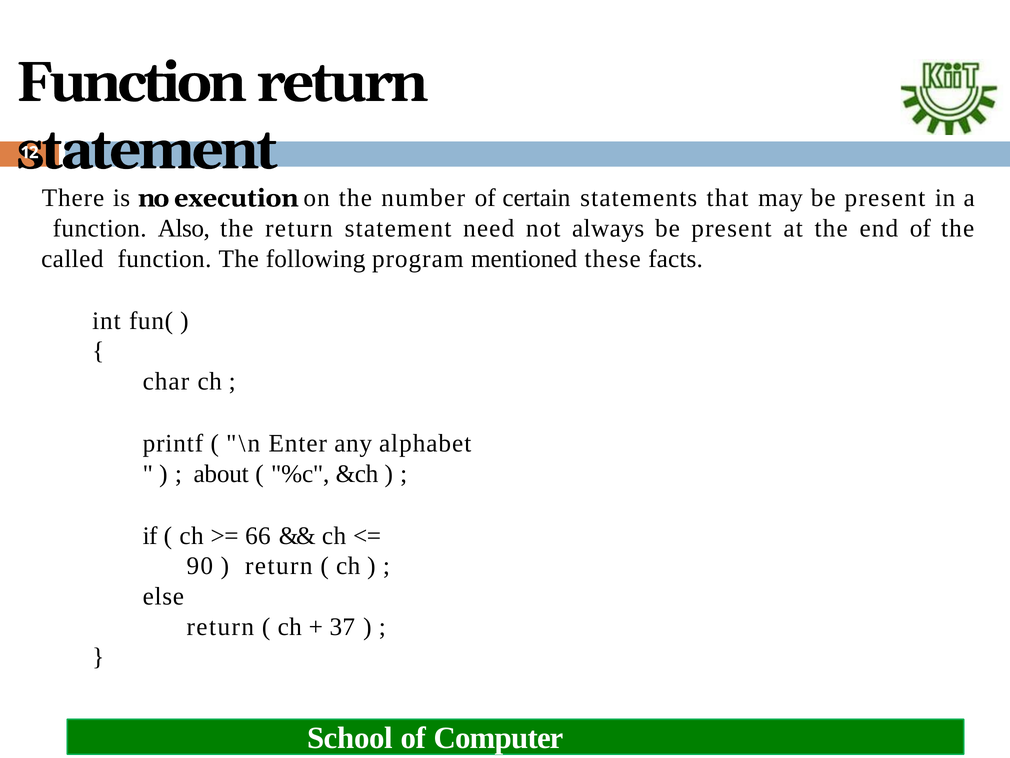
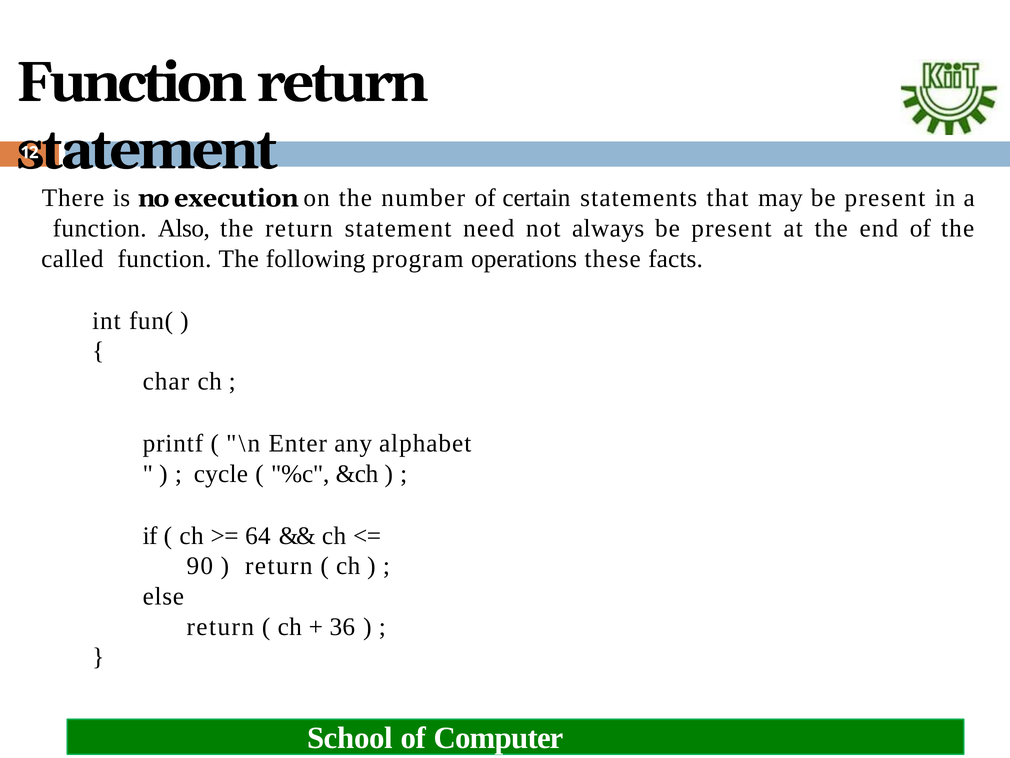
mentioned: mentioned -> operations (524, 259)
about: about -> cycle (221, 473)
66: 66 -> 64 (258, 535)
37: 37 -> 36 (342, 626)
